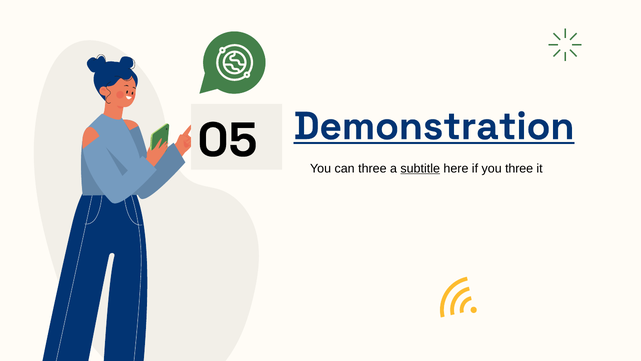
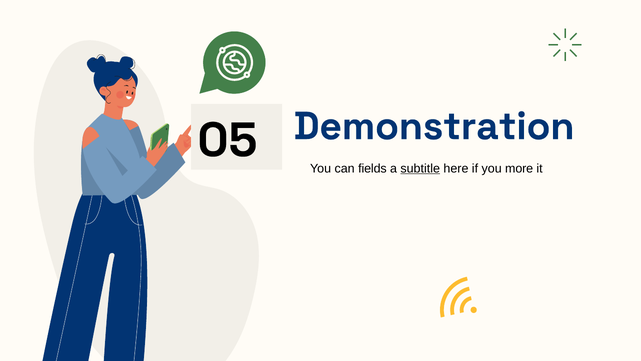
Demonstration underline: present -> none (434, 126)
can three: three -> fields (372, 168)
you three: three -> more (519, 168)
